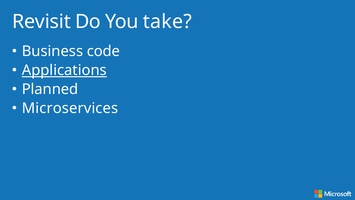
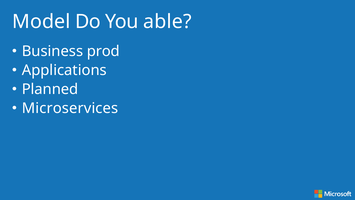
Revisit: Revisit -> Model (41, 22)
take: take -> able (167, 22)
code: code -> prod (103, 51)
Applications underline: present -> none (64, 70)
